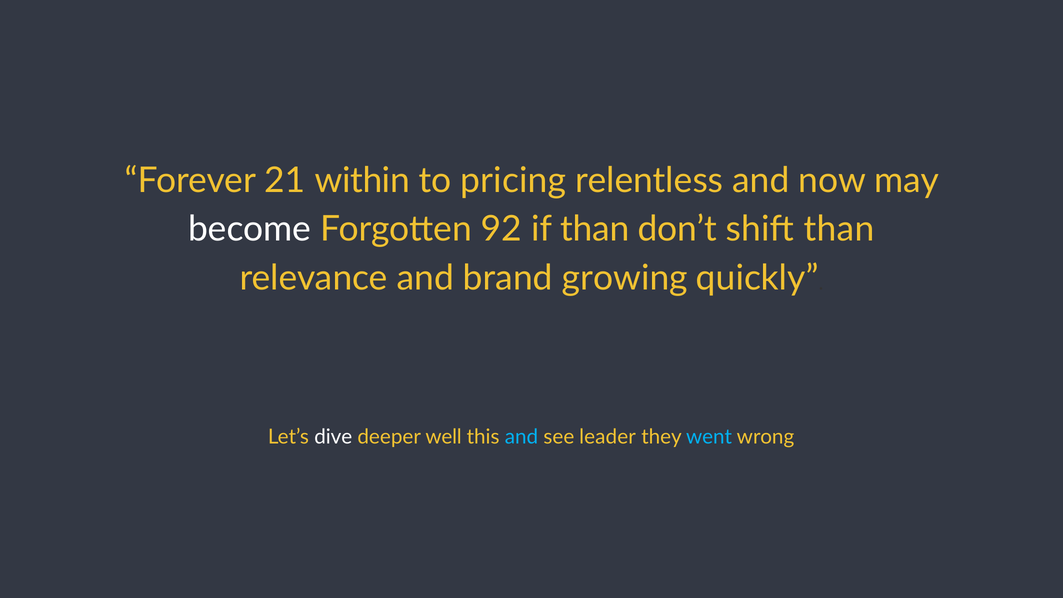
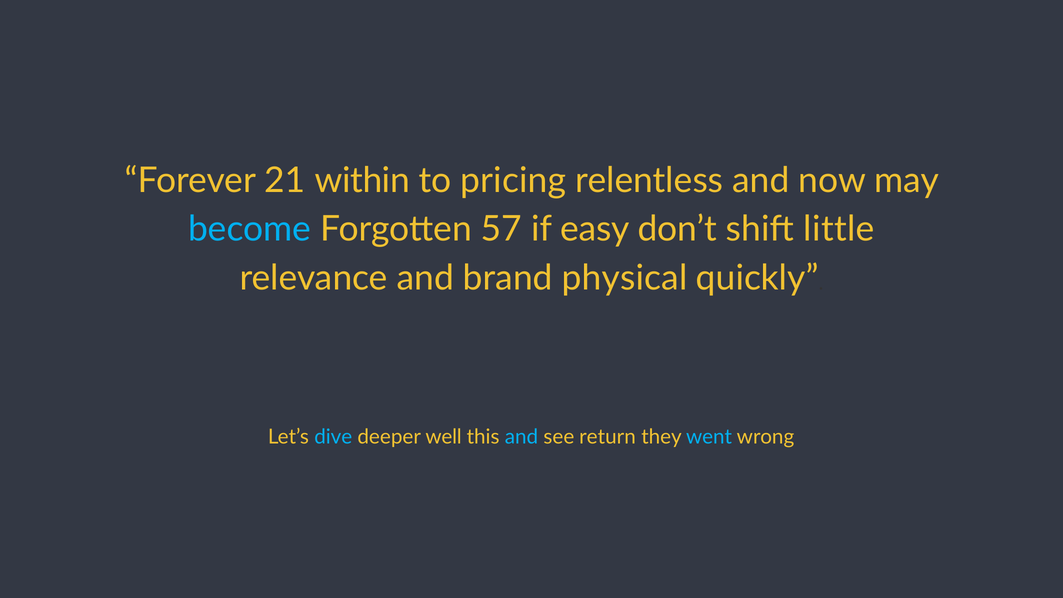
become colour: white -> light blue (250, 229)
92: 92 -> 57 (501, 229)
if than: than -> easy (595, 229)
shift than: than -> little (839, 229)
growing: growing -> physical (625, 278)
dive colour: white -> light blue (333, 437)
leader: leader -> return (608, 437)
